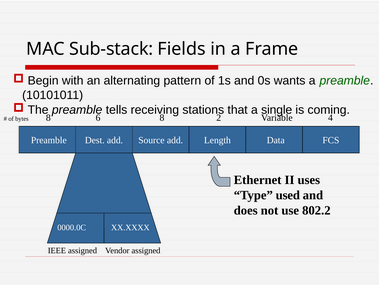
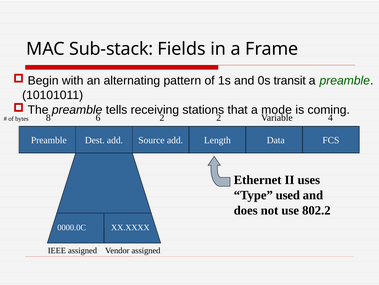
wants: wants -> transit (290, 80)
single: single -> mode (277, 109)
6 8: 8 -> 2 (162, 117)
